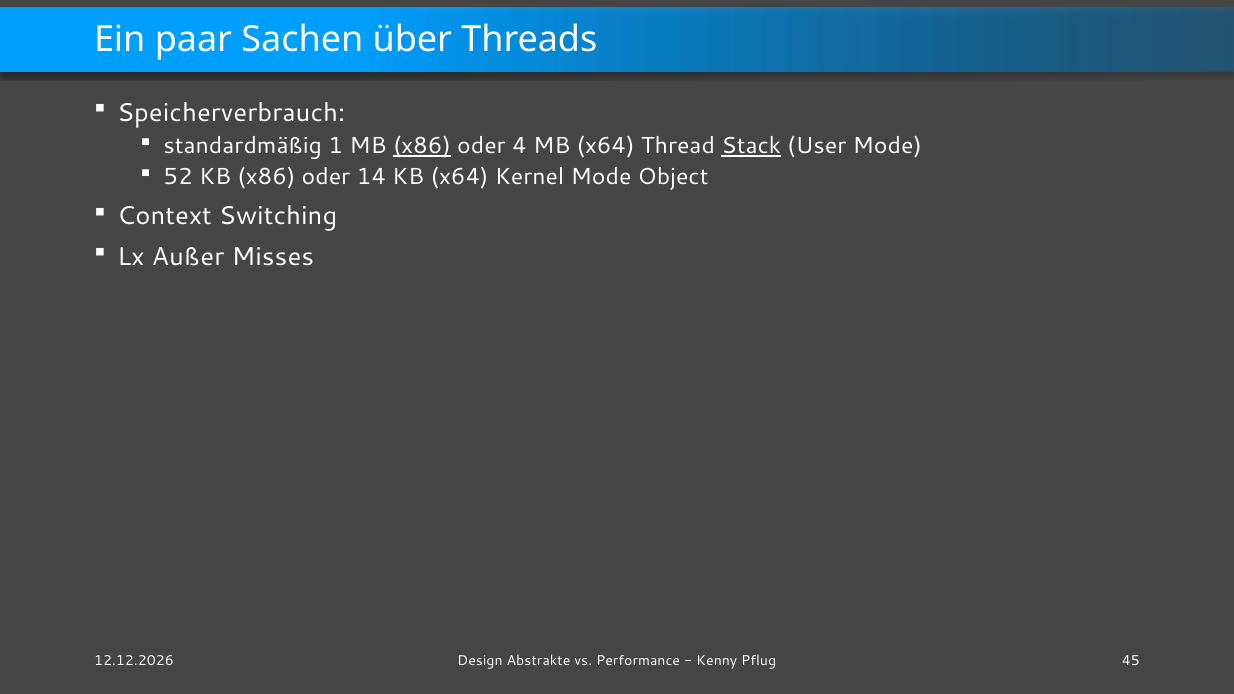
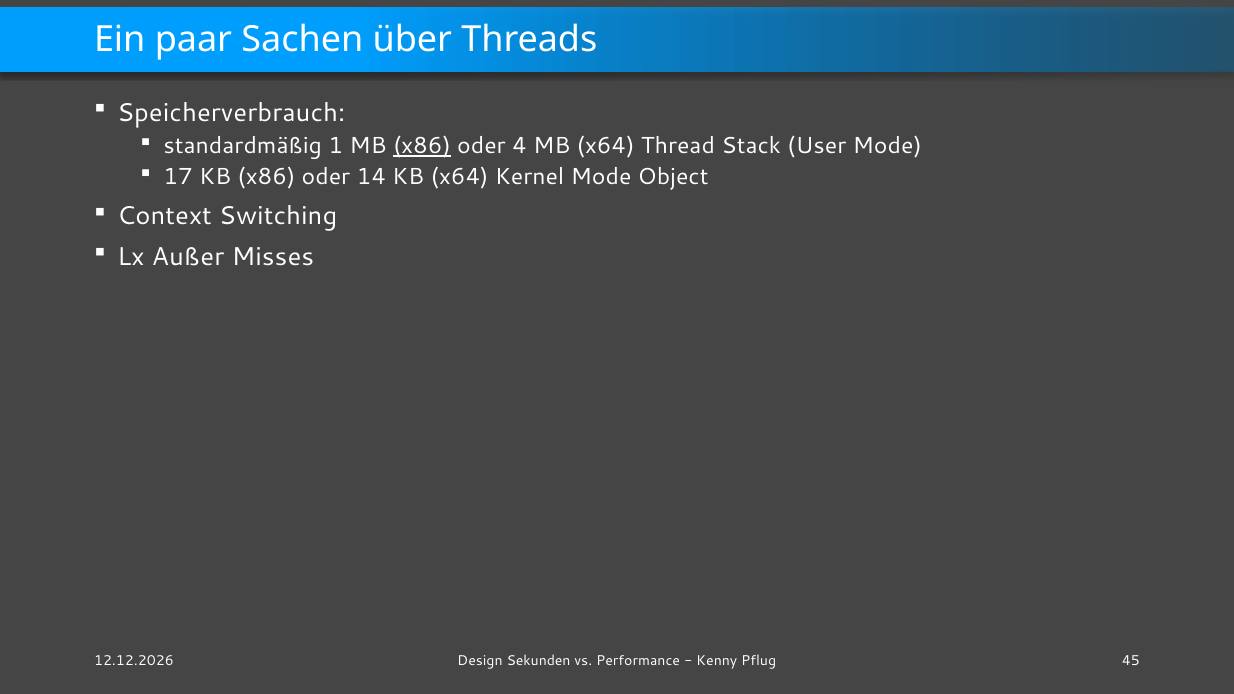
Stack underline: present -> none (751, 146)
52: 52 -> 17 (178, 177)
Abstrakte: Abstrakte -> Sekunden (539, 661)
